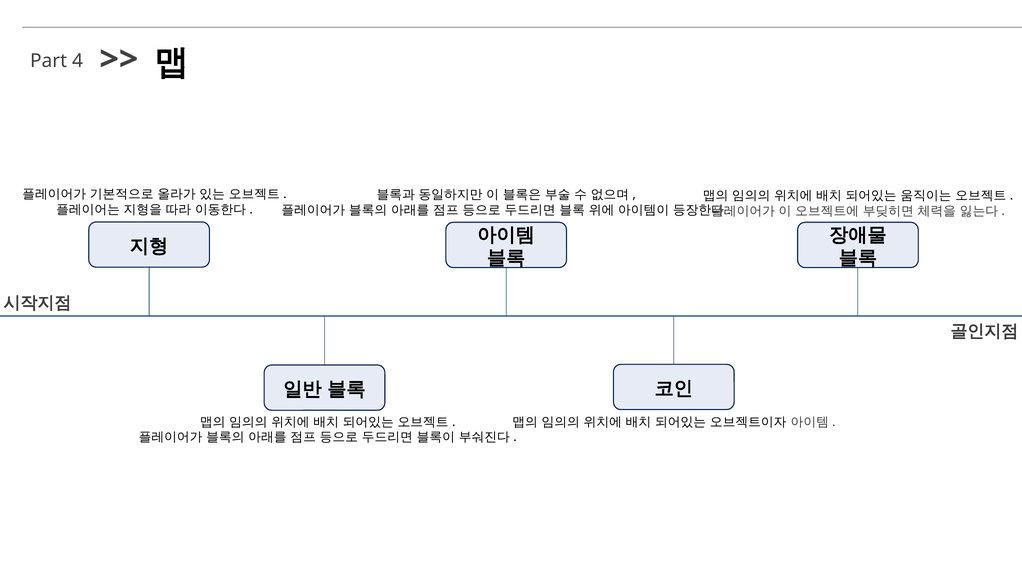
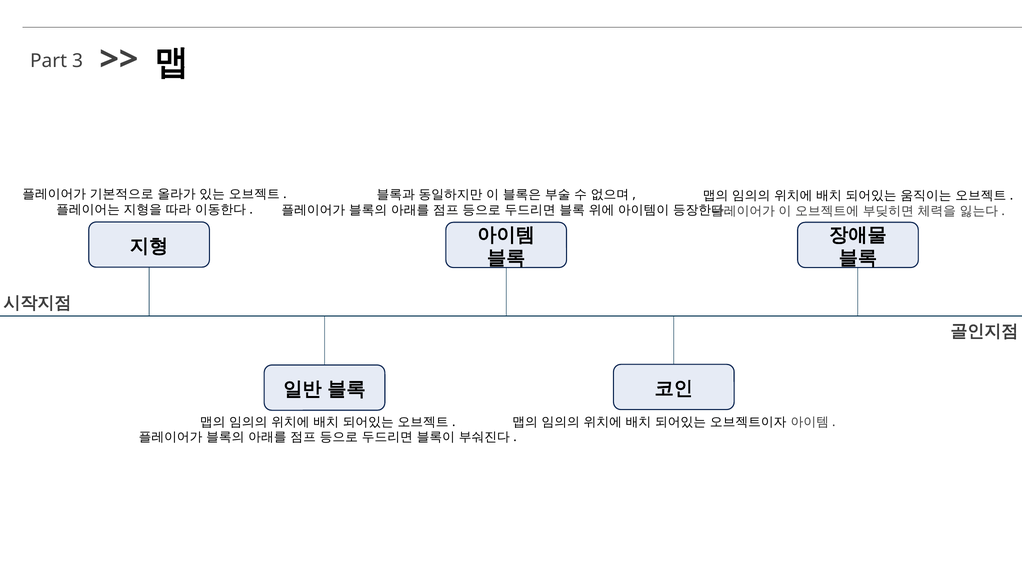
4: 4 -> 3 (78, 61)
